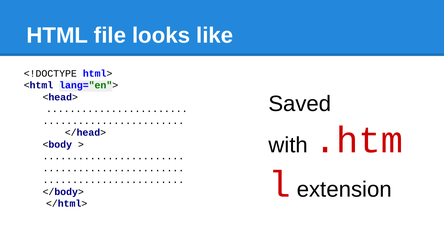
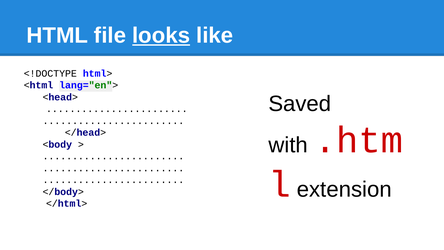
looks underline: none -> present (161, 35)
